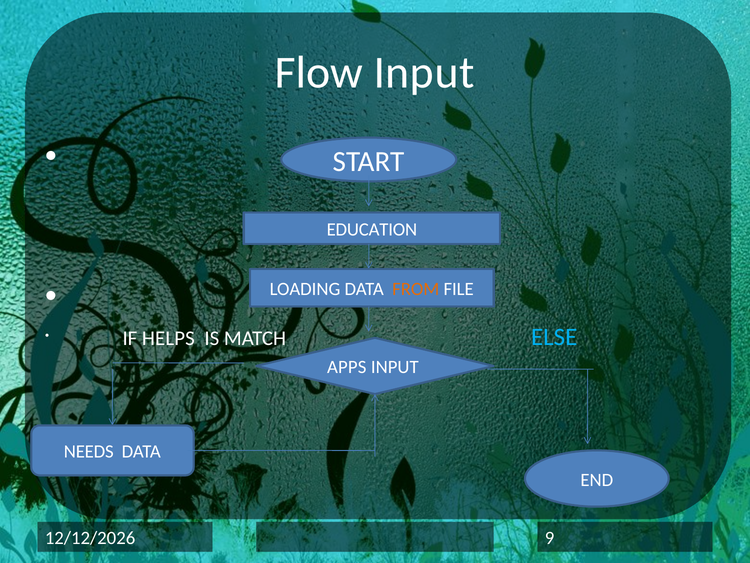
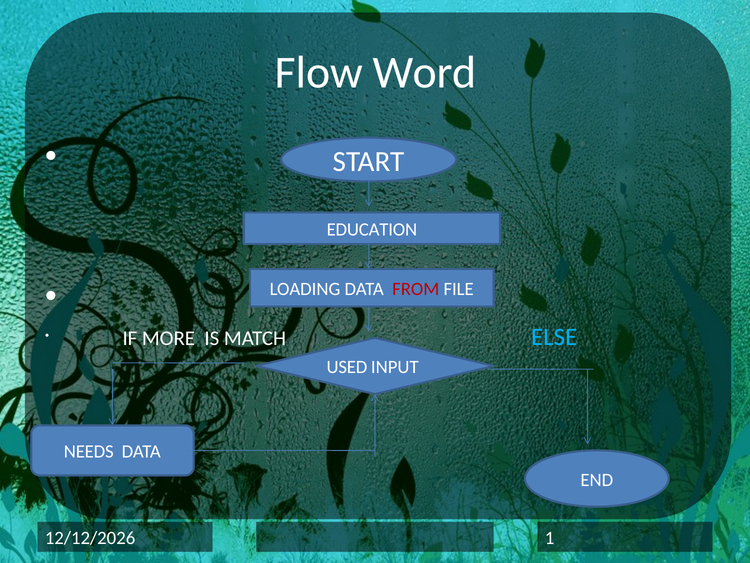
Flow Input: Input -> Word (424, 73)
FROM colour: orange -> red (416, 289)
HELPS: HELPS -> MORE (168, 338)
APPS: APPS -> USED (347, 367)
9: 9 -> 1 (550, 538)
